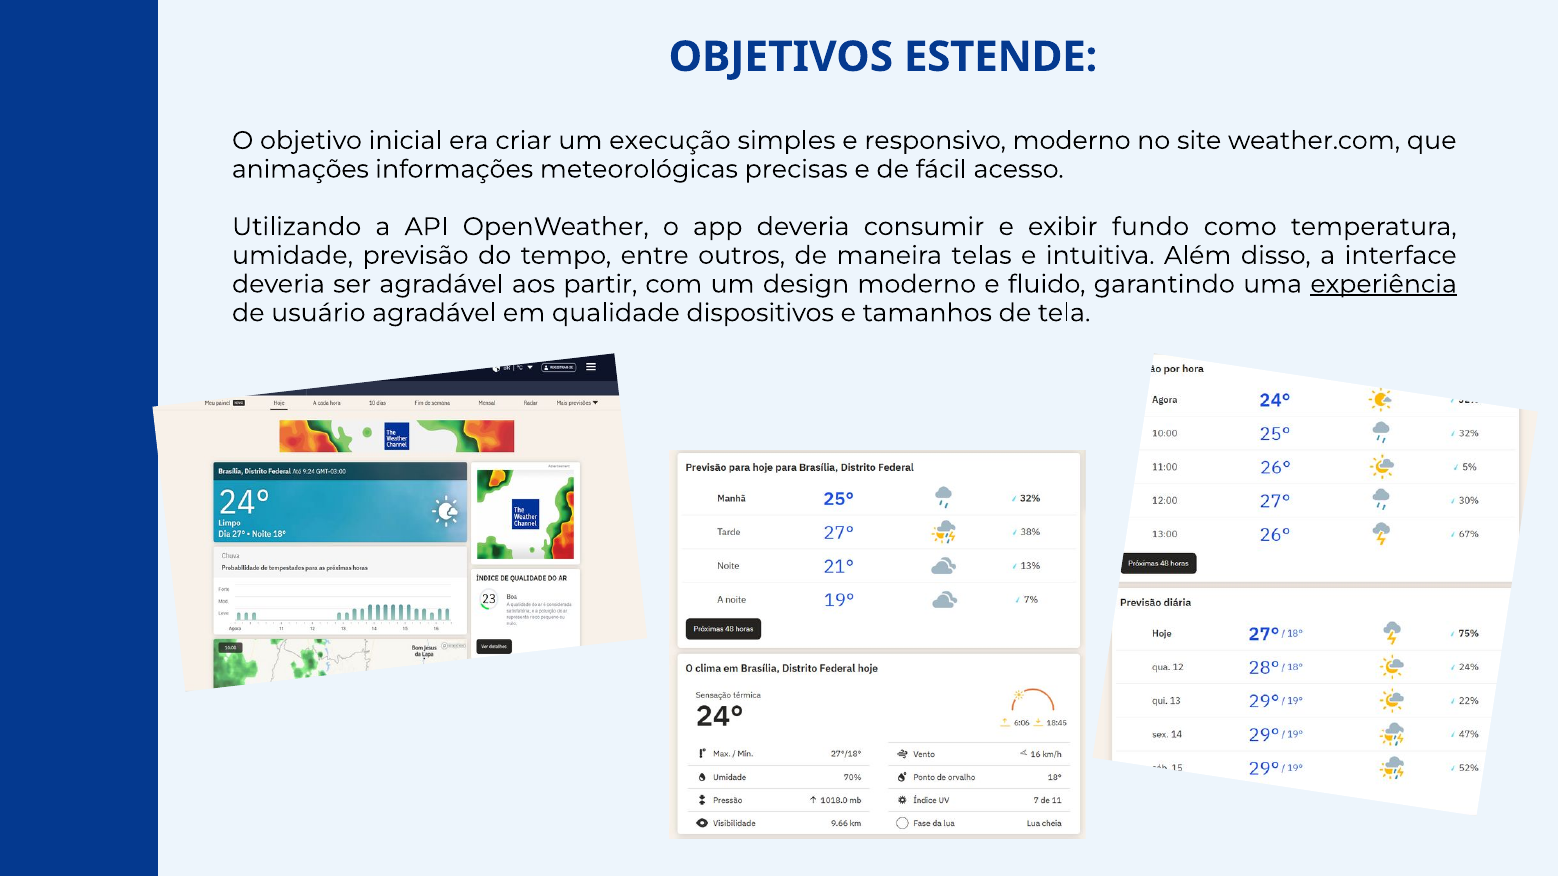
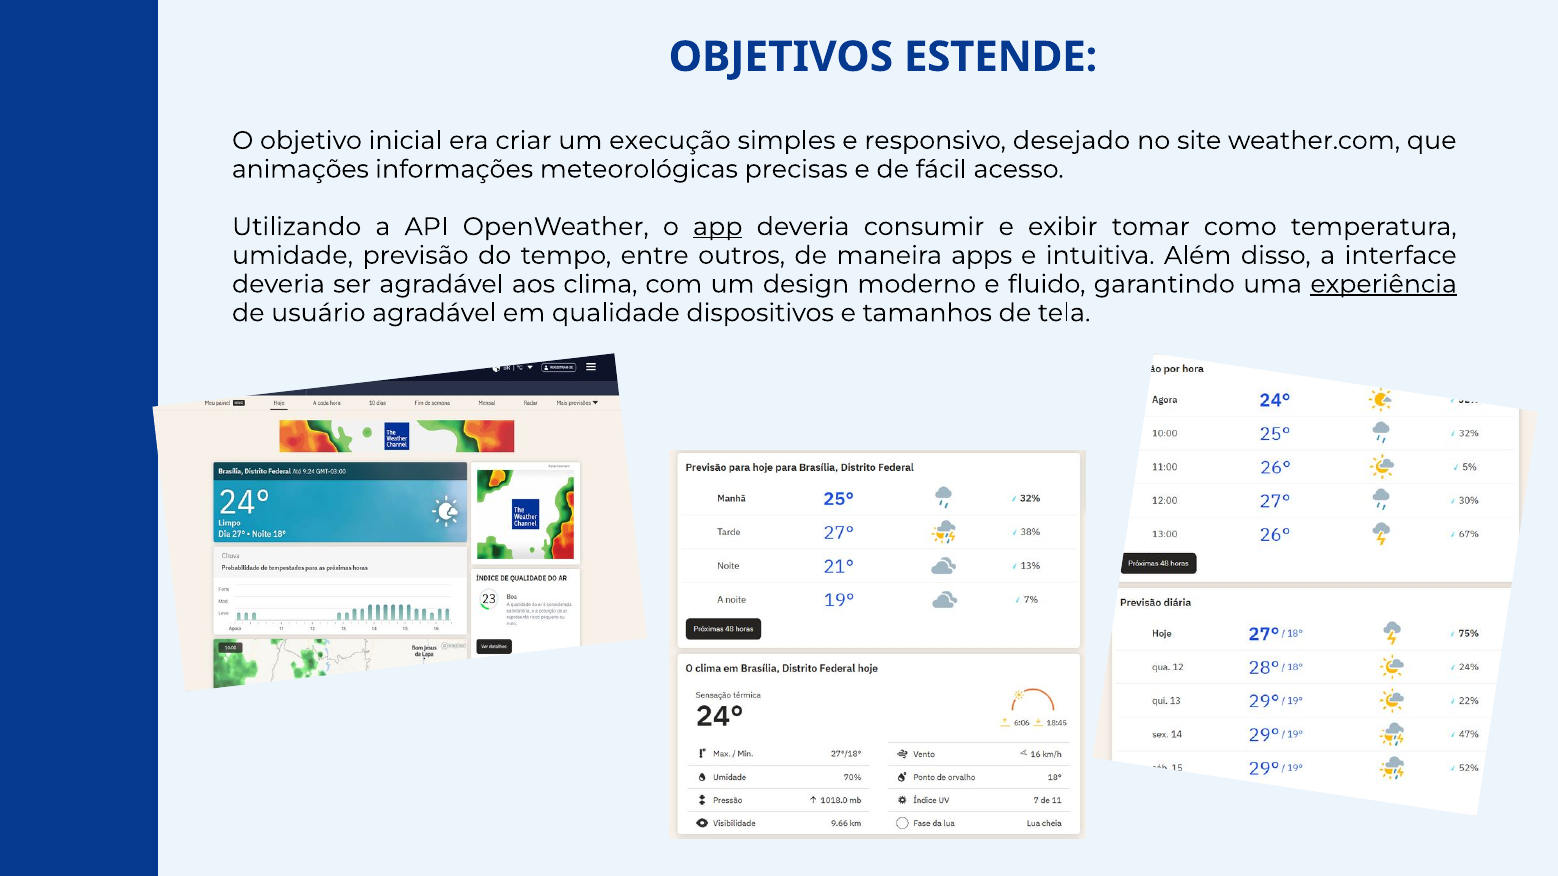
responsivo moderno: moderno -> desejado (1071, 141)
app underline: none -> present (718, 227)
fundo: fundo -> tomar (1151, 227)
telas: telas -> apps (982, 256)
partir: partir -> clima (600, 284)
